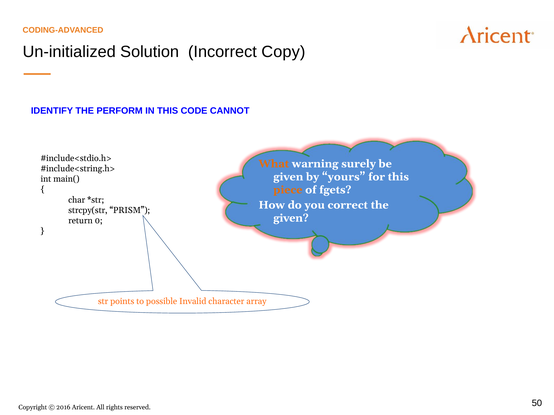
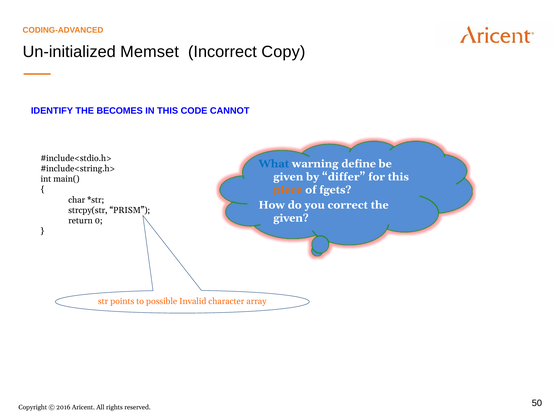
Solution: Solution -> Memset (150, 52)
PERFORM: PERFORM -> BECOMES (120, 111)
What colour: orange -> blue (274, 164)
surely: surely -> define (359, 164)
yours: yours -> differ (344, 177)
